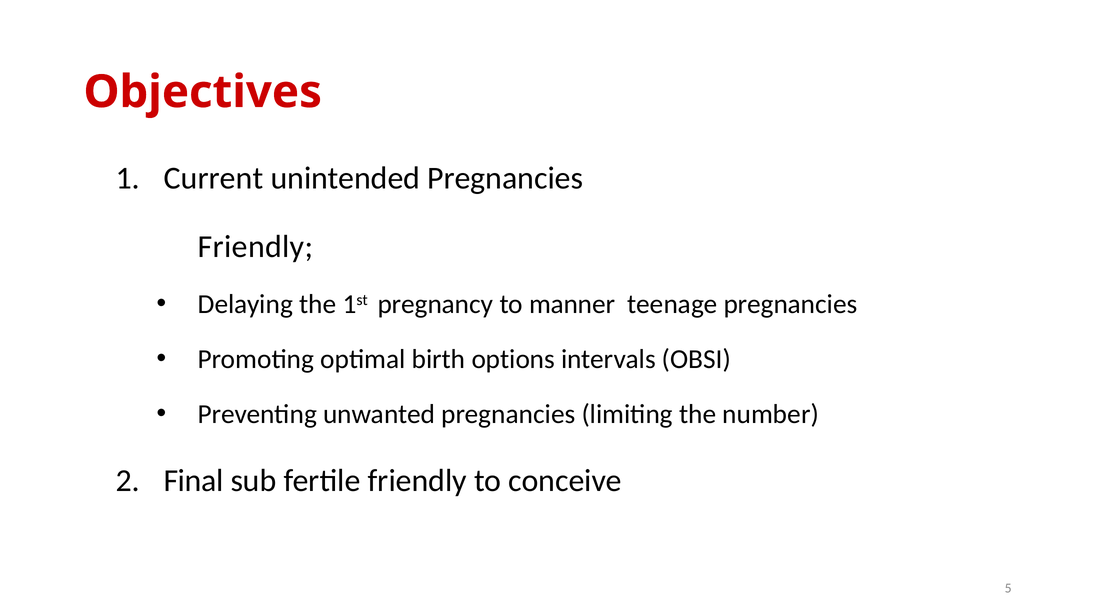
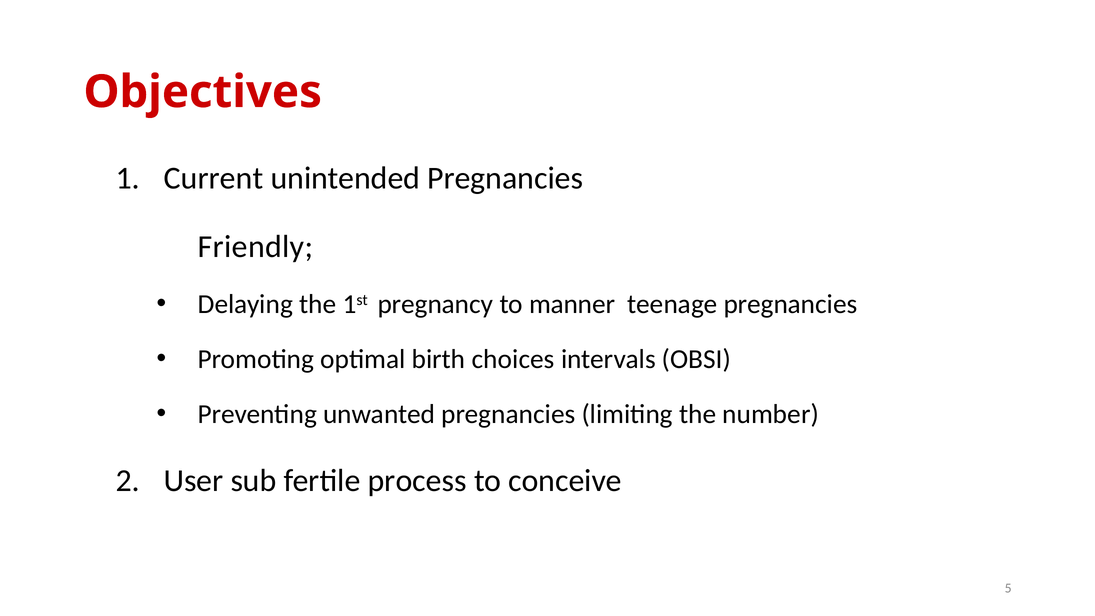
options: options -> choices (513, 359)
Final: Final -> User (194, 481)
fertile friendly: friendly -> process (417, 481)
